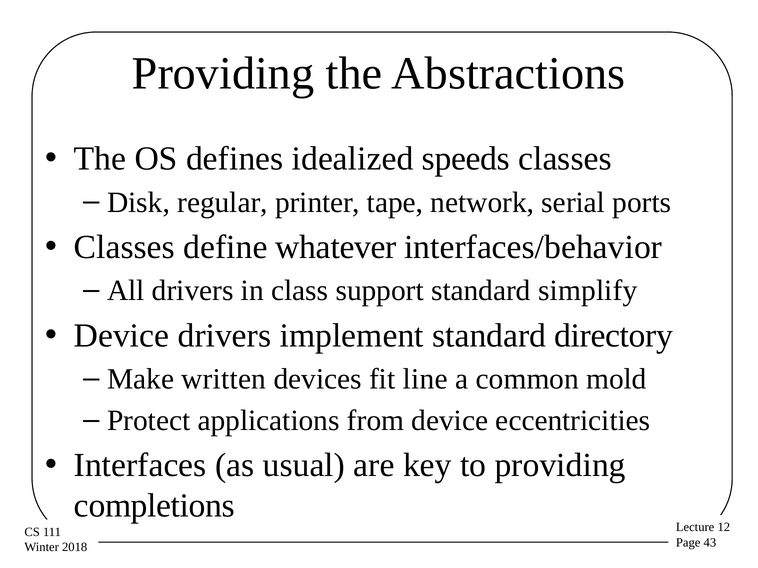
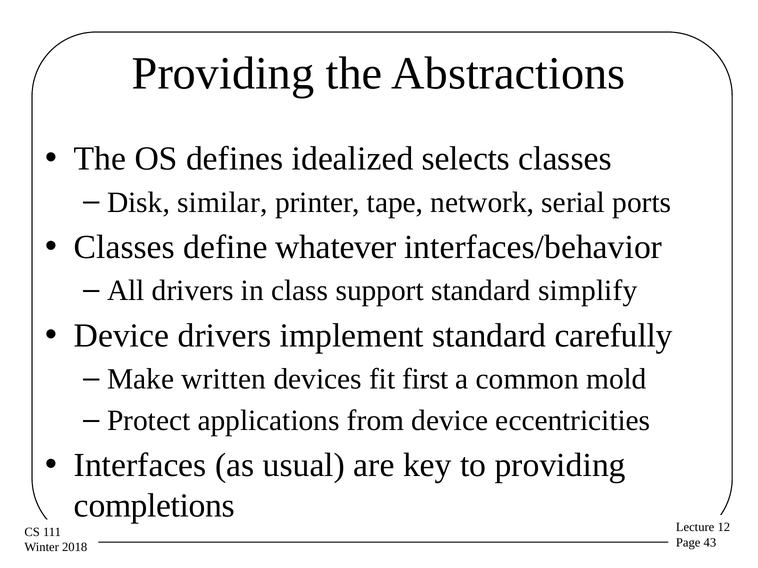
speeds: speeds -> selects (466, 159)
regular: regular -> similar (222, 203)
directory: directory -> carefully (614, 336)
line: line -> first (426, 380)
